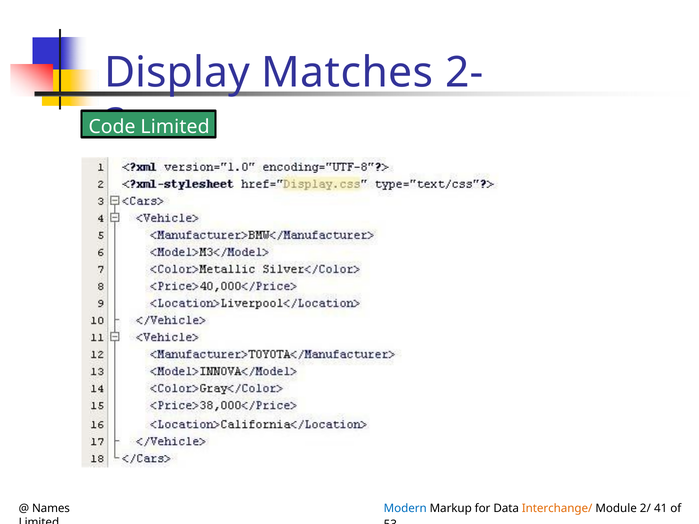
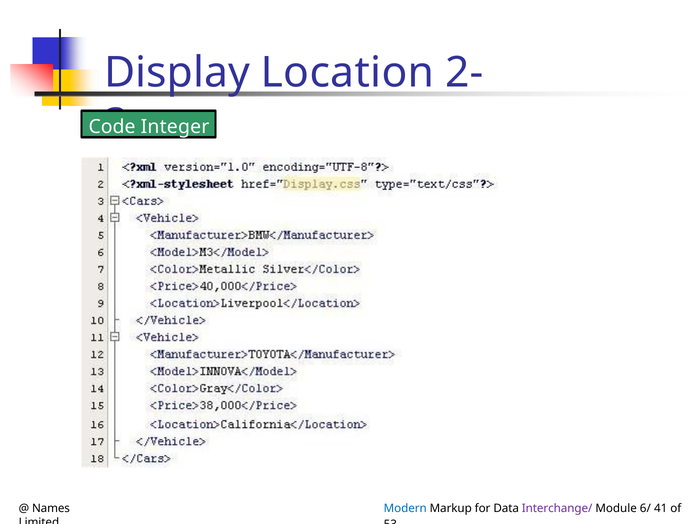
Matches: Matches -> Location (347, 73)
Limited: Limited -> Integer (175, 127)
Interchange/ colour: orange -> purple (557, 509)
2/: 2/ -> 6/ (645, 509)
